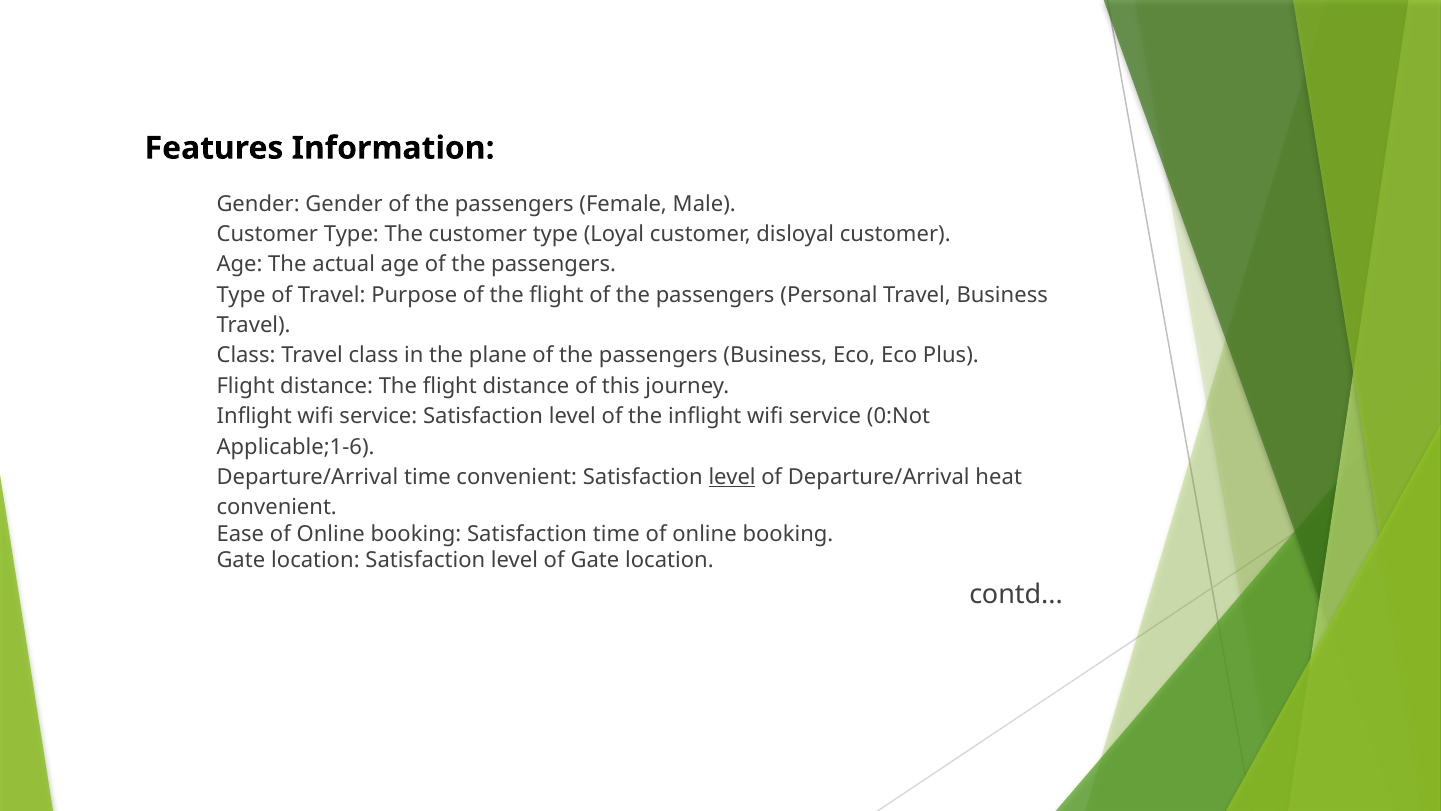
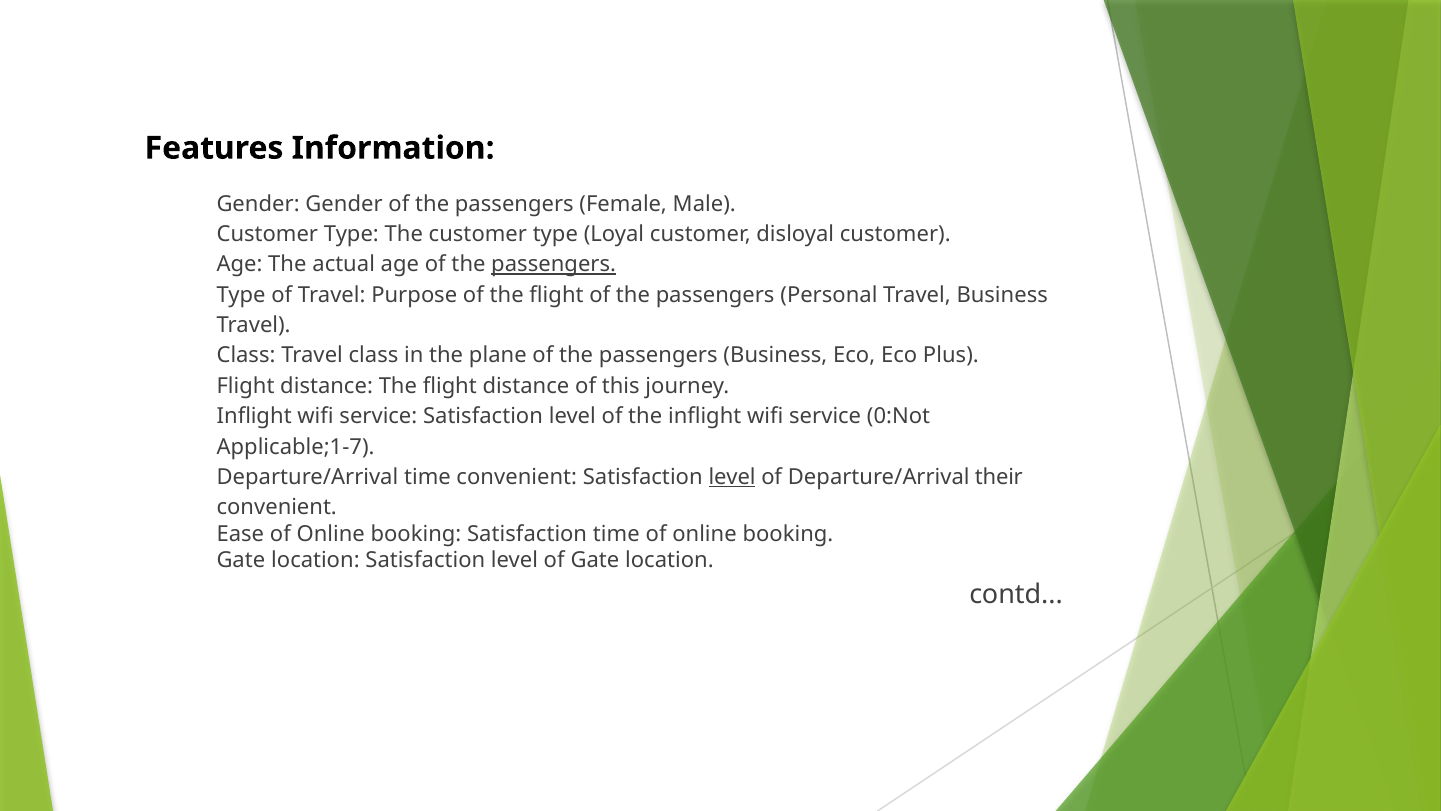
passengers underline: none -> present (554, 264)
Applicable;1-6: Applicable;1-6 -> Applicable;1-7 (296, 447)
heat: heat -> their (999, 477)
